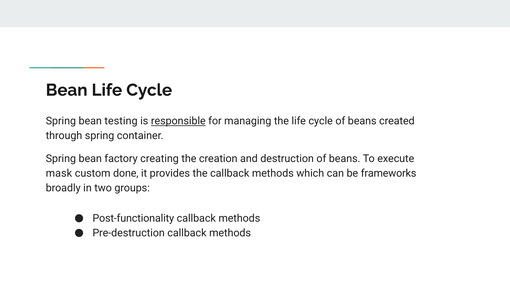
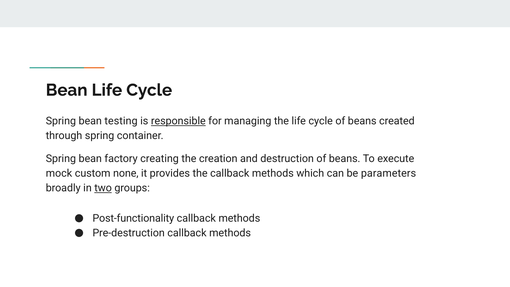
mask: mask -> mock (59, 173)
done: done -> none (126, 173)
frameworks: frameworks -> parameters (389, 173)
two underline: none -> present (103, 188)
